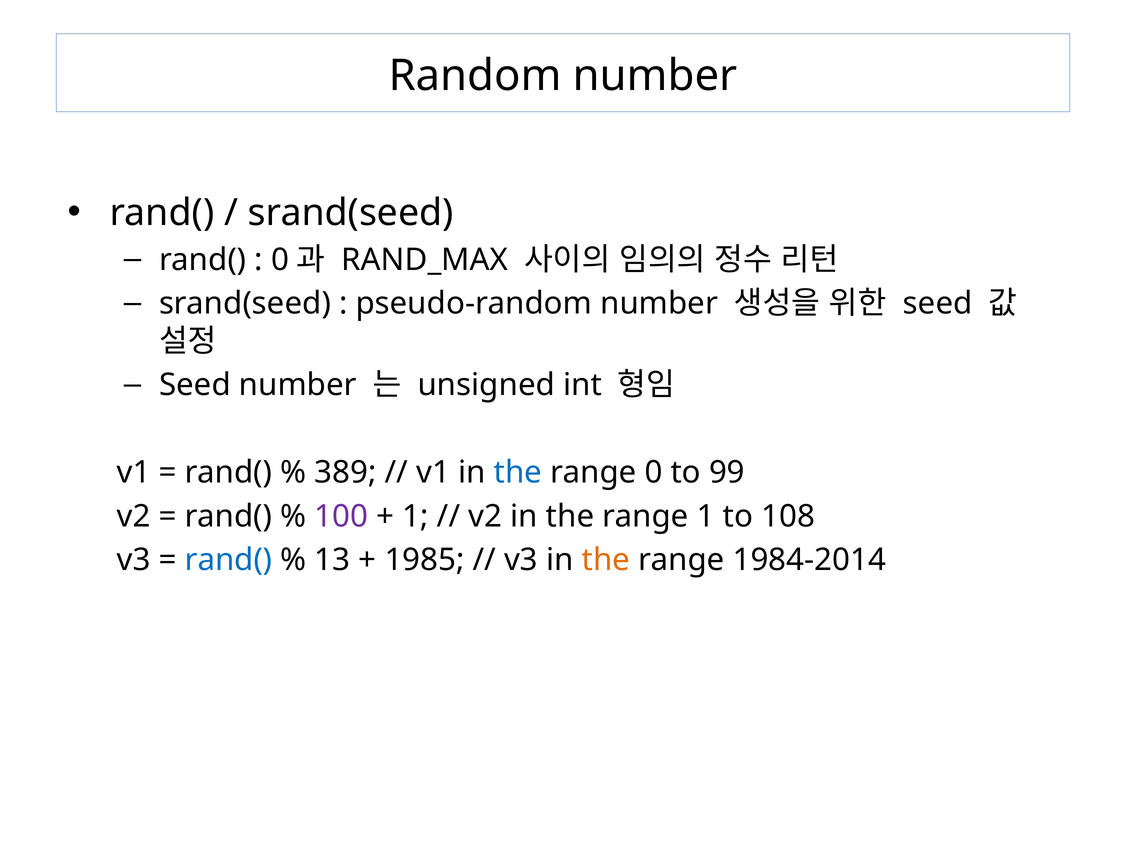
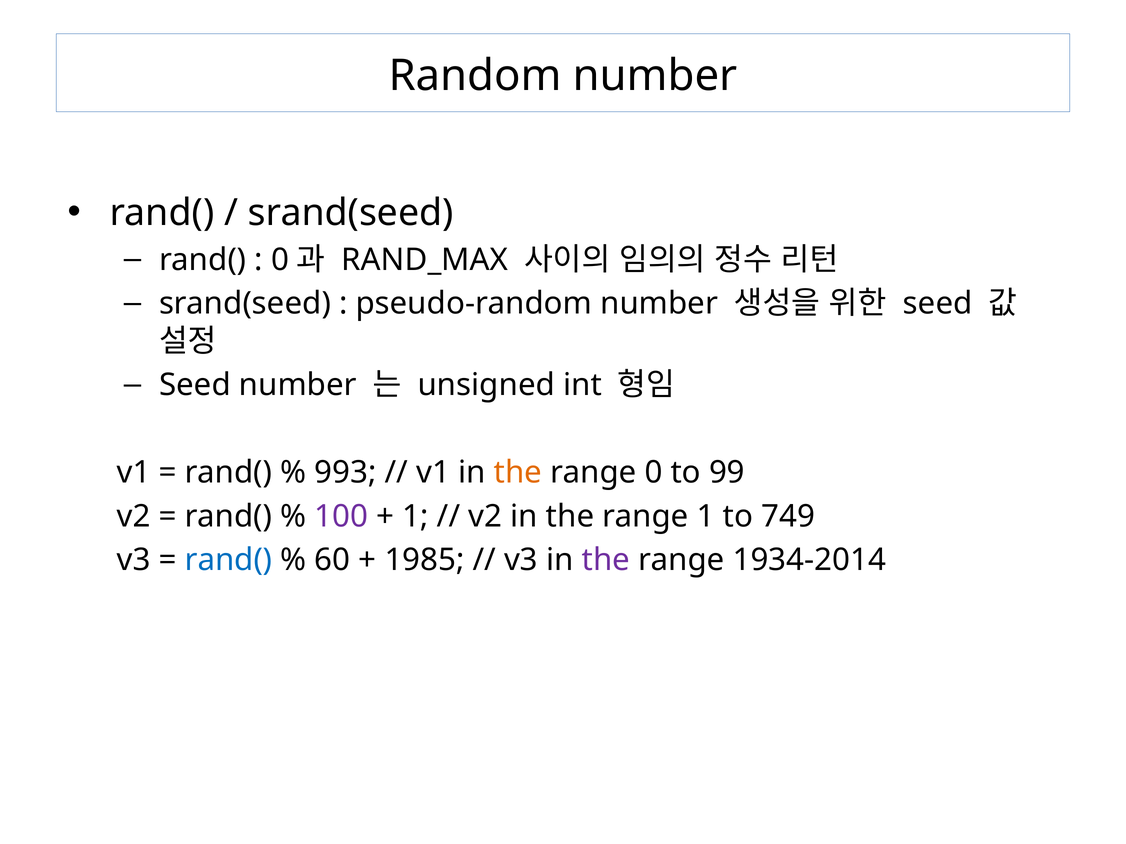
389: 389 -> 993 (345, 473)
the colour: blue -> orange (518, 473)
108: 108 -> 749 (788, 517)
13: 13 -> 60 (332, 560)
the colour: orange -> purple (606, 560)
1984-2014: 1984-2014 -> 1934-2014 (809, 560)
